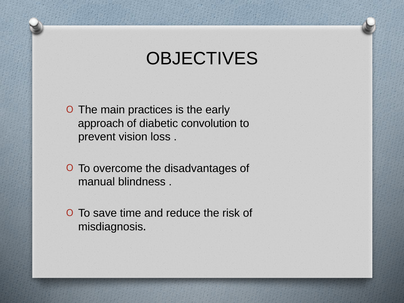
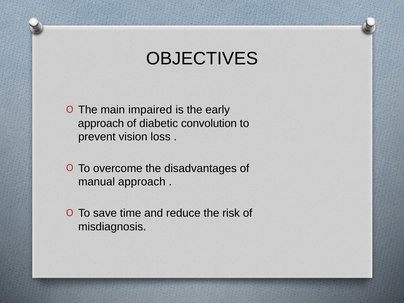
practices: practices -> impaired (150, 110)
manual blindness: blindness -> approach (142, 182)
